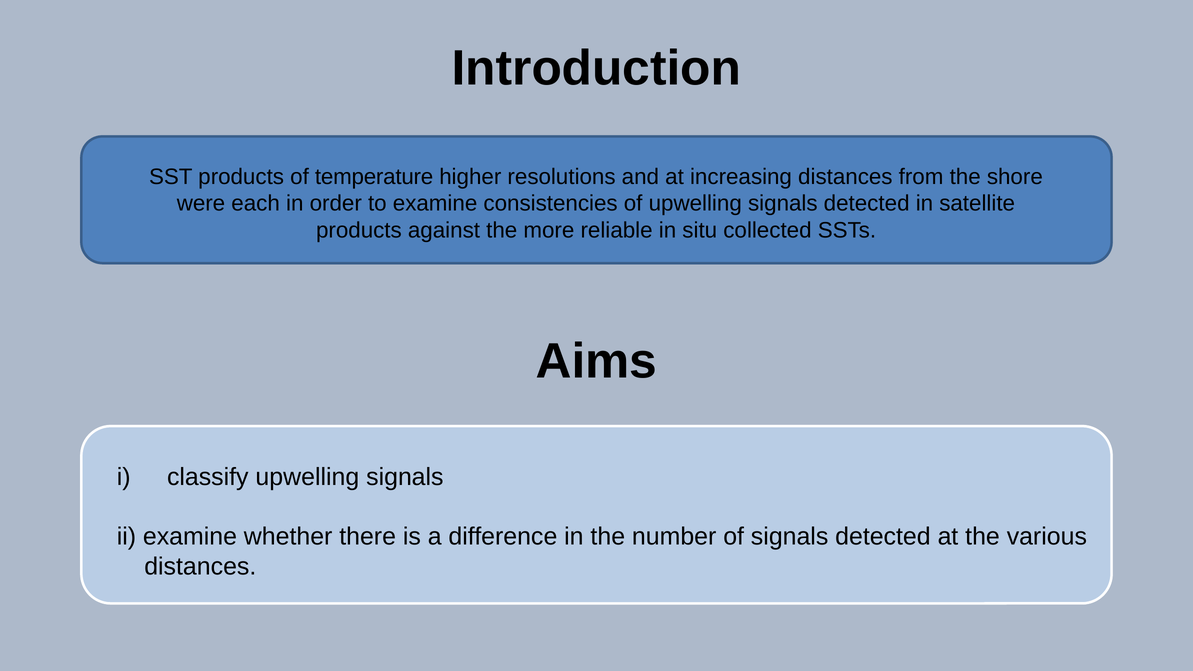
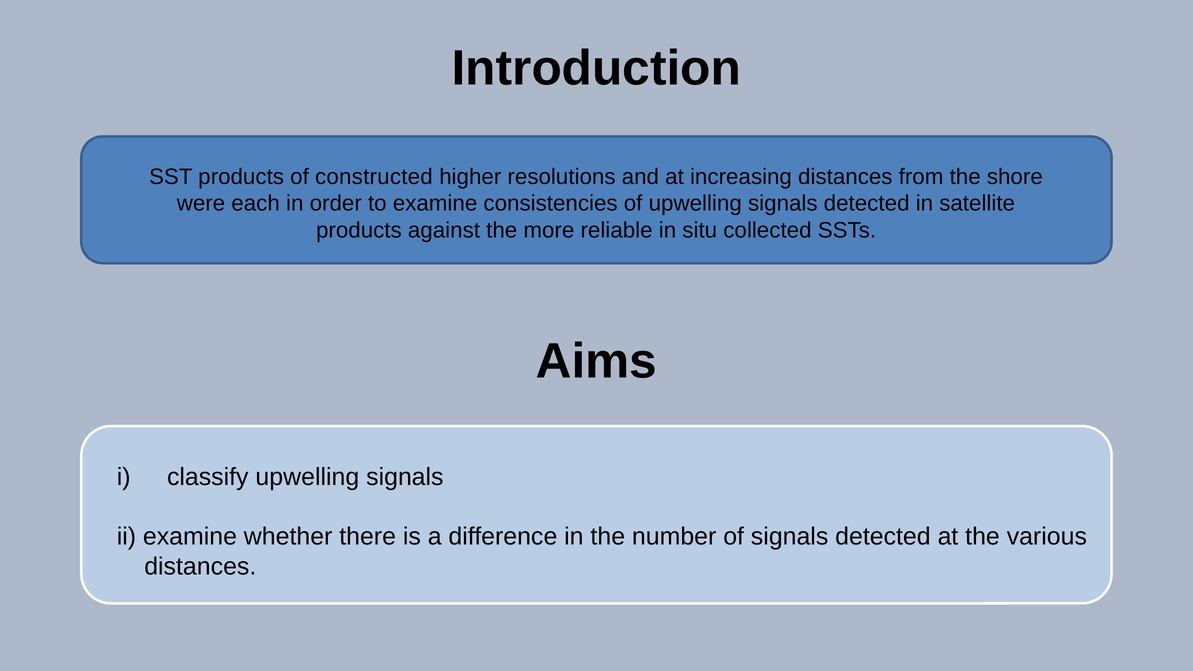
temperature: temperature -> constructed (374, 177)
